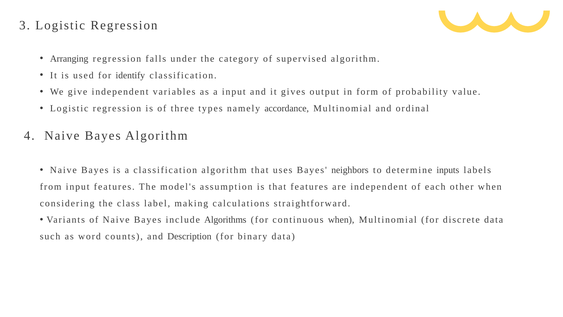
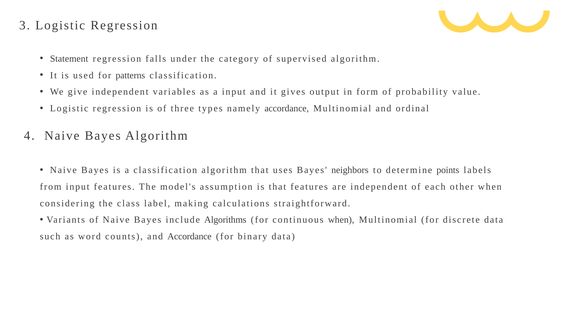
Arranging: Arranging -> Statement (69, 59)
identify: identify -> patterns (130, 75)
inputs: inputs -> points (448, 170)
and Description: Description -> Accordance (189, 236)
